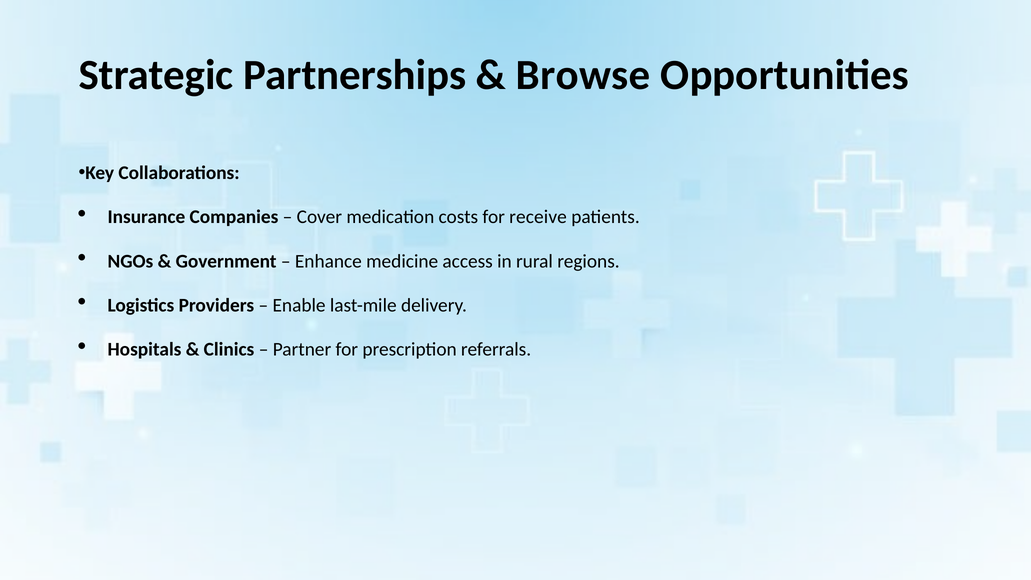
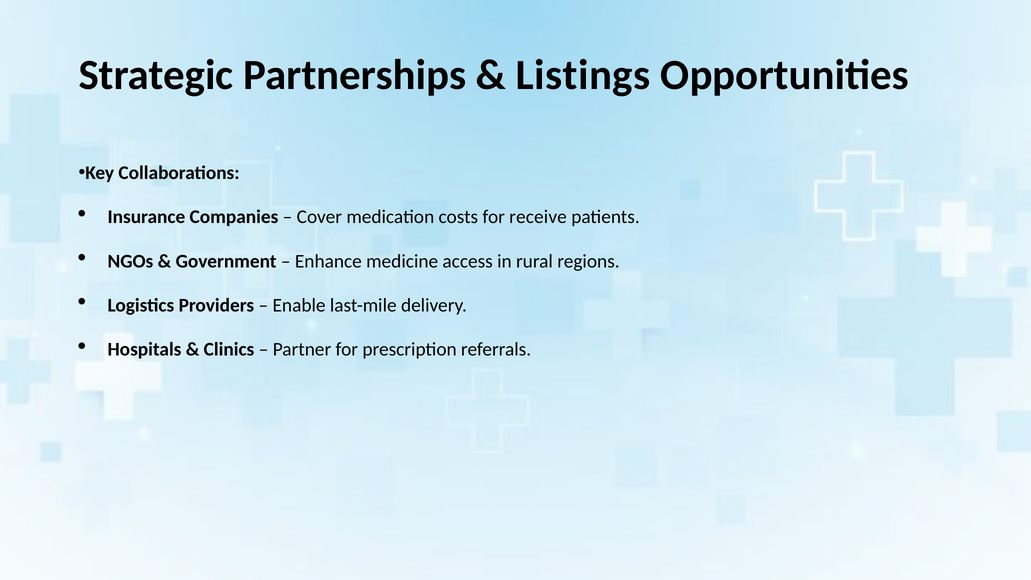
Browse: Browse -> Listings (583, 75)
